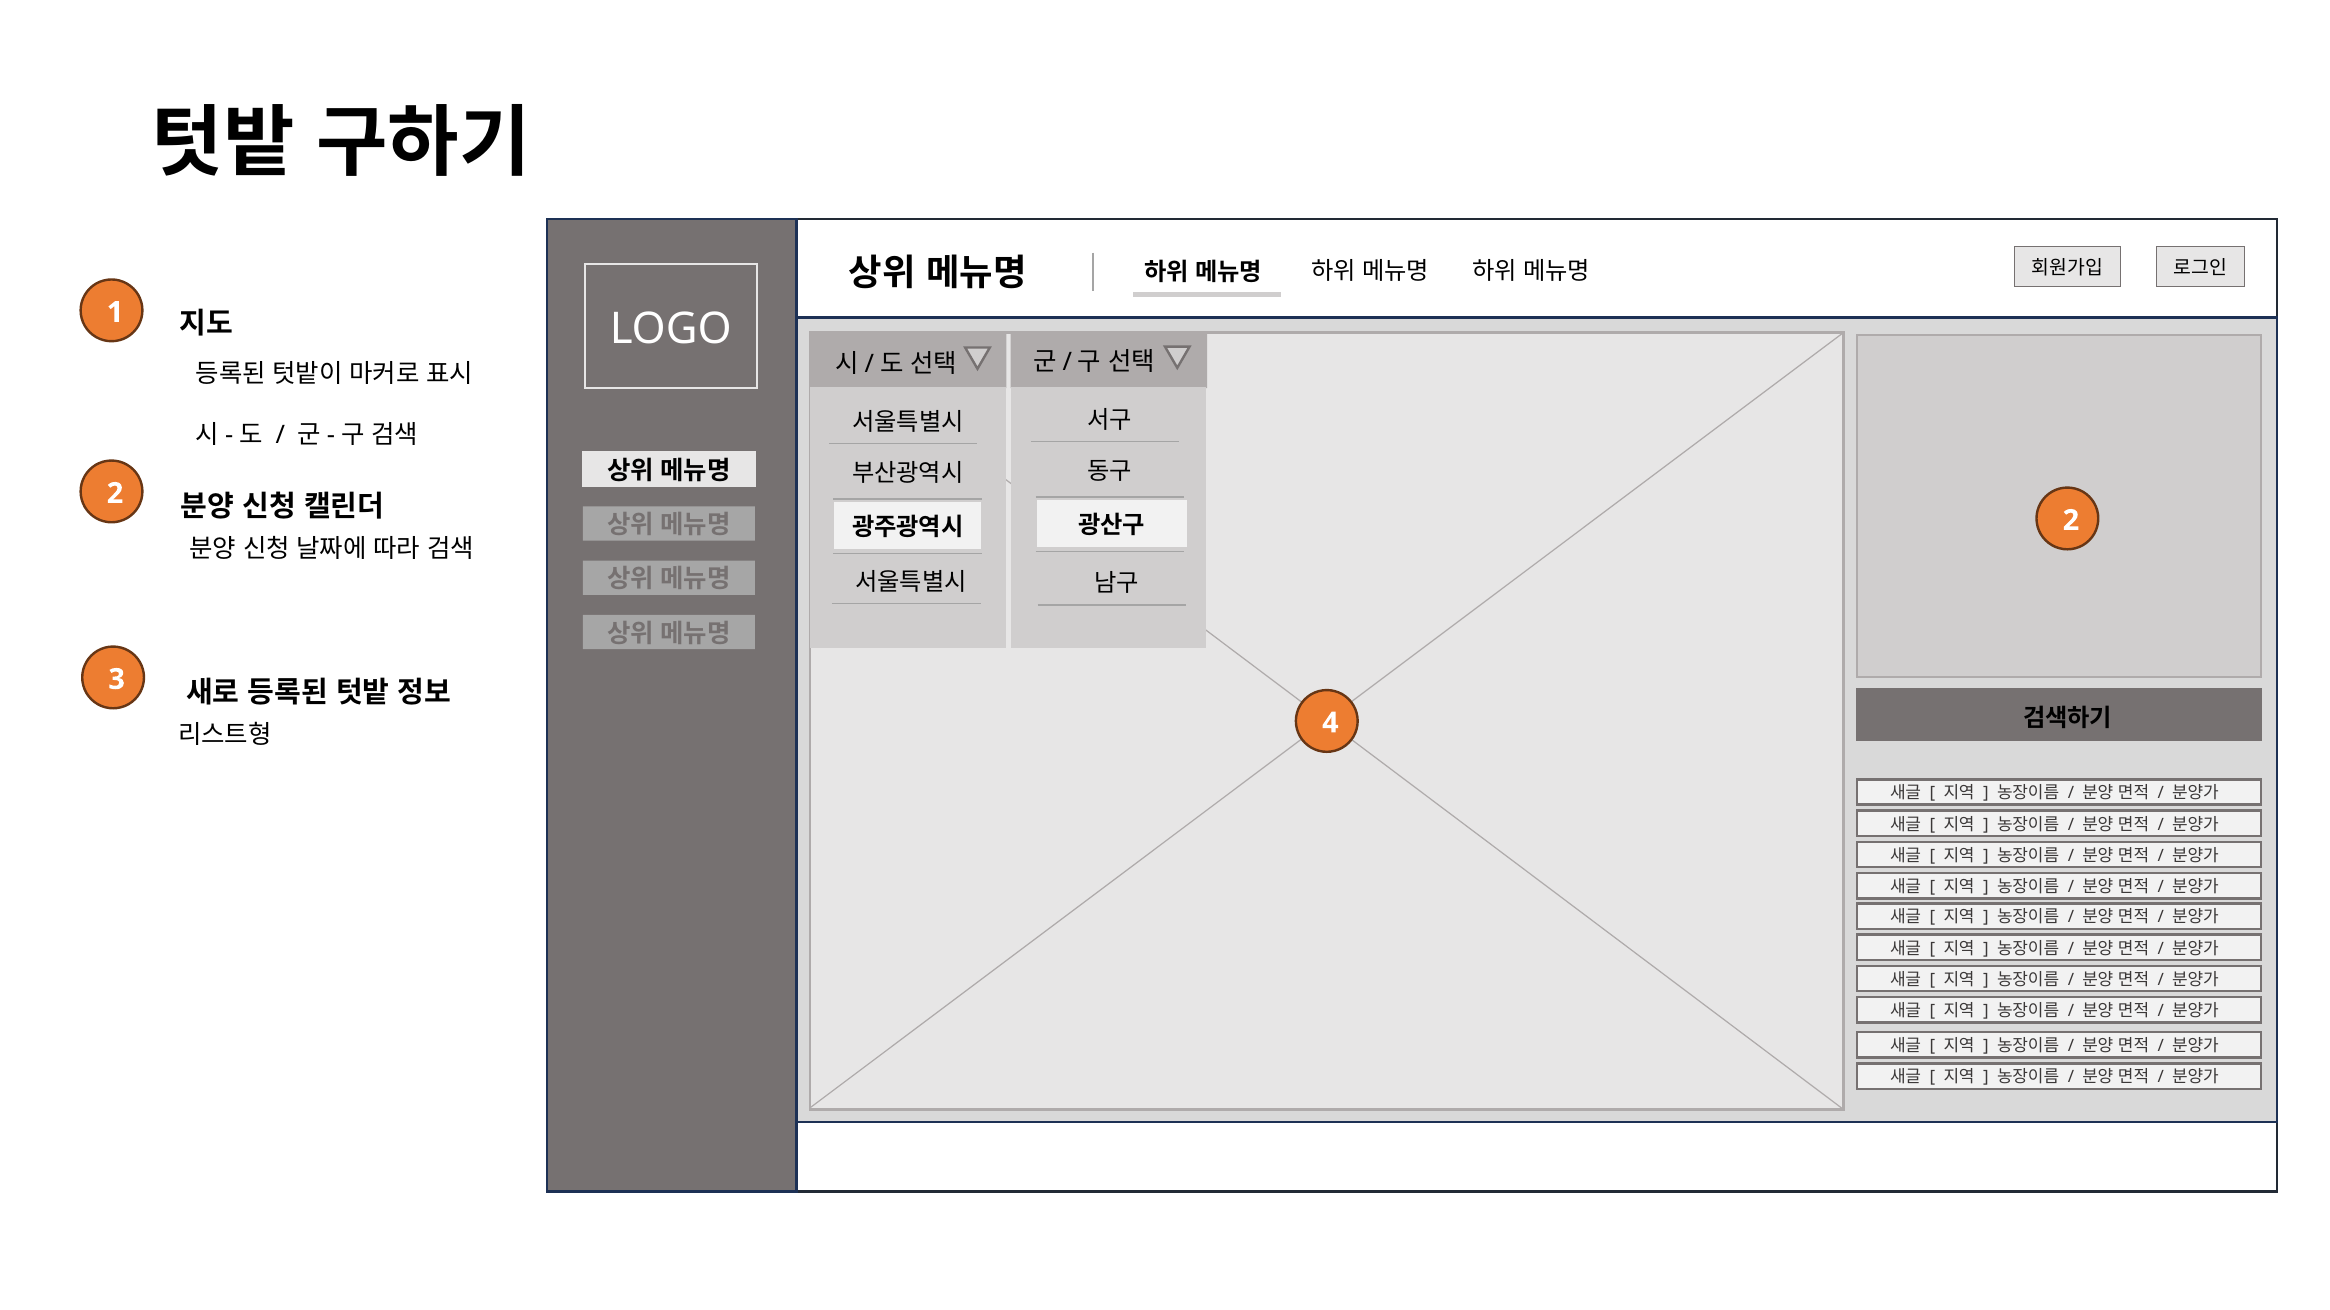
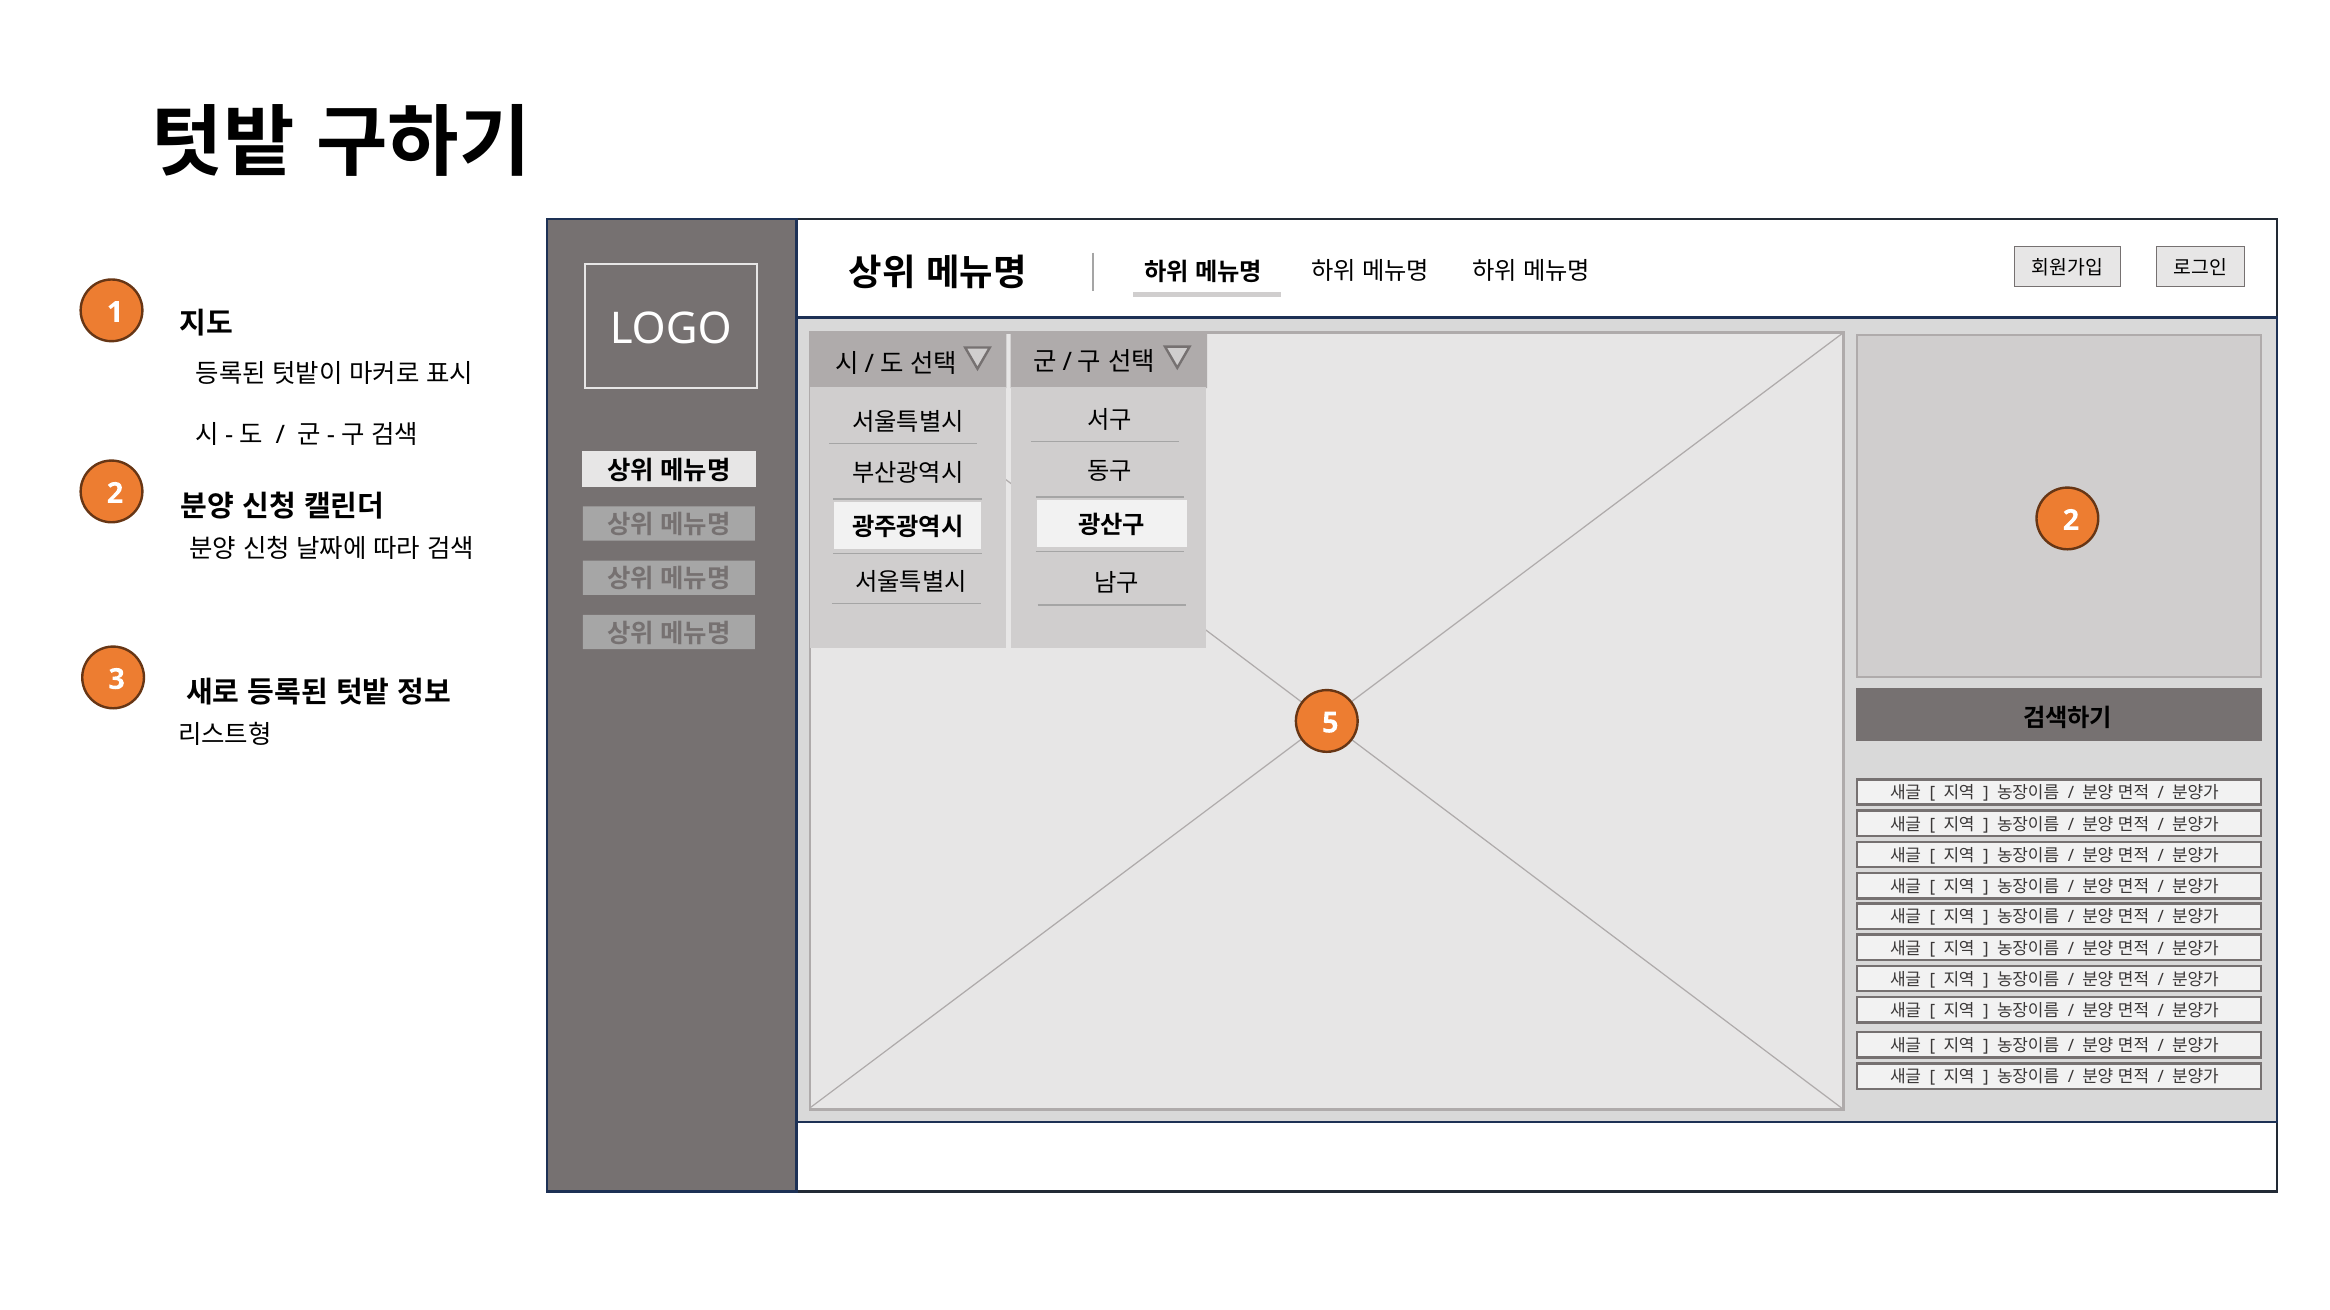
4: 4 -> 5 (1330, 723)
